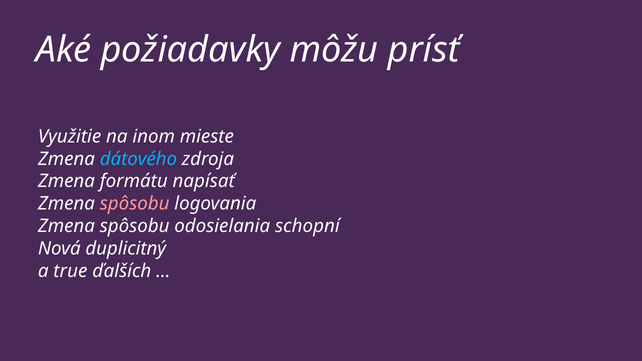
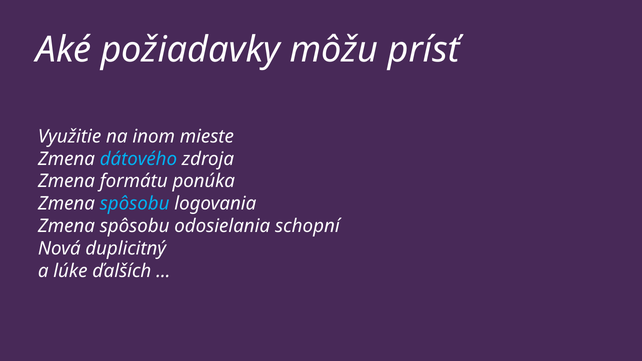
napísať: napísať -> ponúka (204, 181)
spôsobu colour: pink -> light blue (135, 204)
true: true -> lúke (70, 271)
